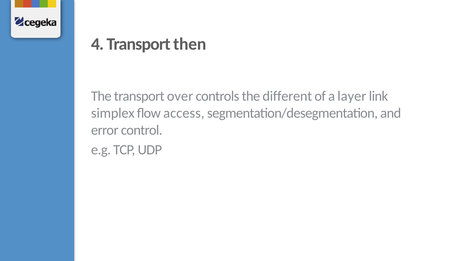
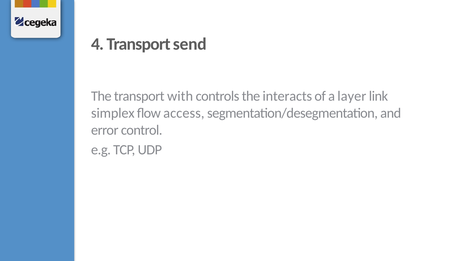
then: then -> send (190, 44)
over: over -> with (180, 96)
different: different -> interacts (287, 96)
